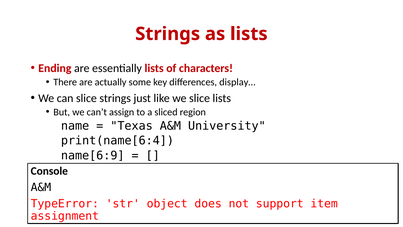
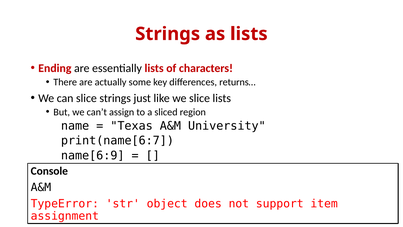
display…: display… -> returns… (237, 82)
print(name[6:4: print(name[6:4 -> print(name[6:7 (117, 141)
